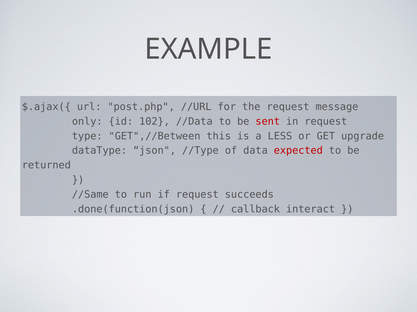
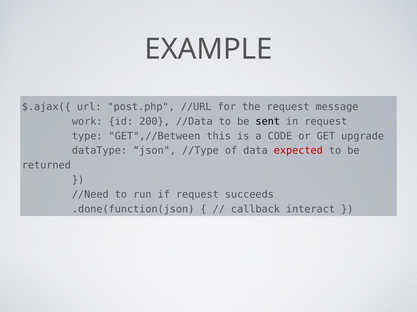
only: only -> work (87, 122)
102: 102 -> 200 (155, 122)
sent colour: red -> black (268, 122)
LESS: LESS -> CODE (280, 136)
//Same: //Same -> //Need (90, 195)
